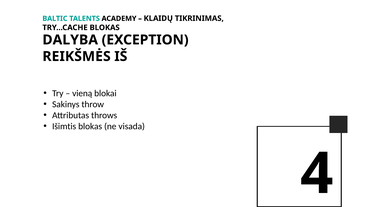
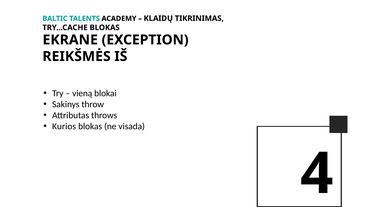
DALYBA: DALYBA -> EKRANE (70, 40)
Išimtis: Išimtis -> Kurios (64, 127)
